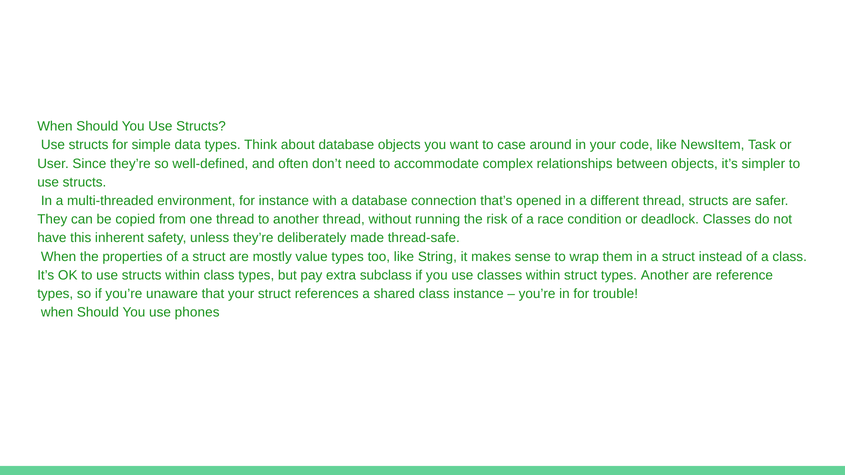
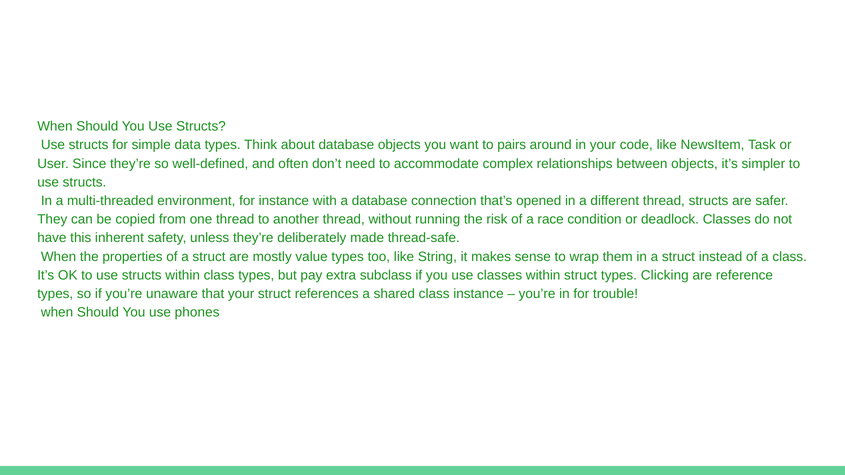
case: case -> pairs (512, 145)
types Another: Another -> Clicking (665, 275)
